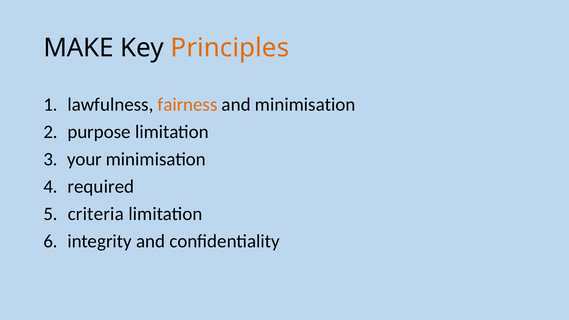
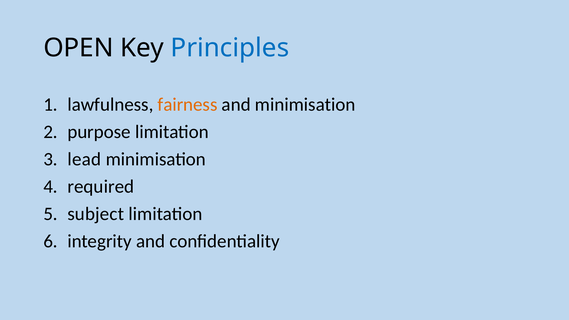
MAKE: MAKE -> OPEN (78, 48)
Principles colour: orange -> blue (230, 48)
your: your -> lead (84, 159)
criteria: criteria -> subject (96, 214)
